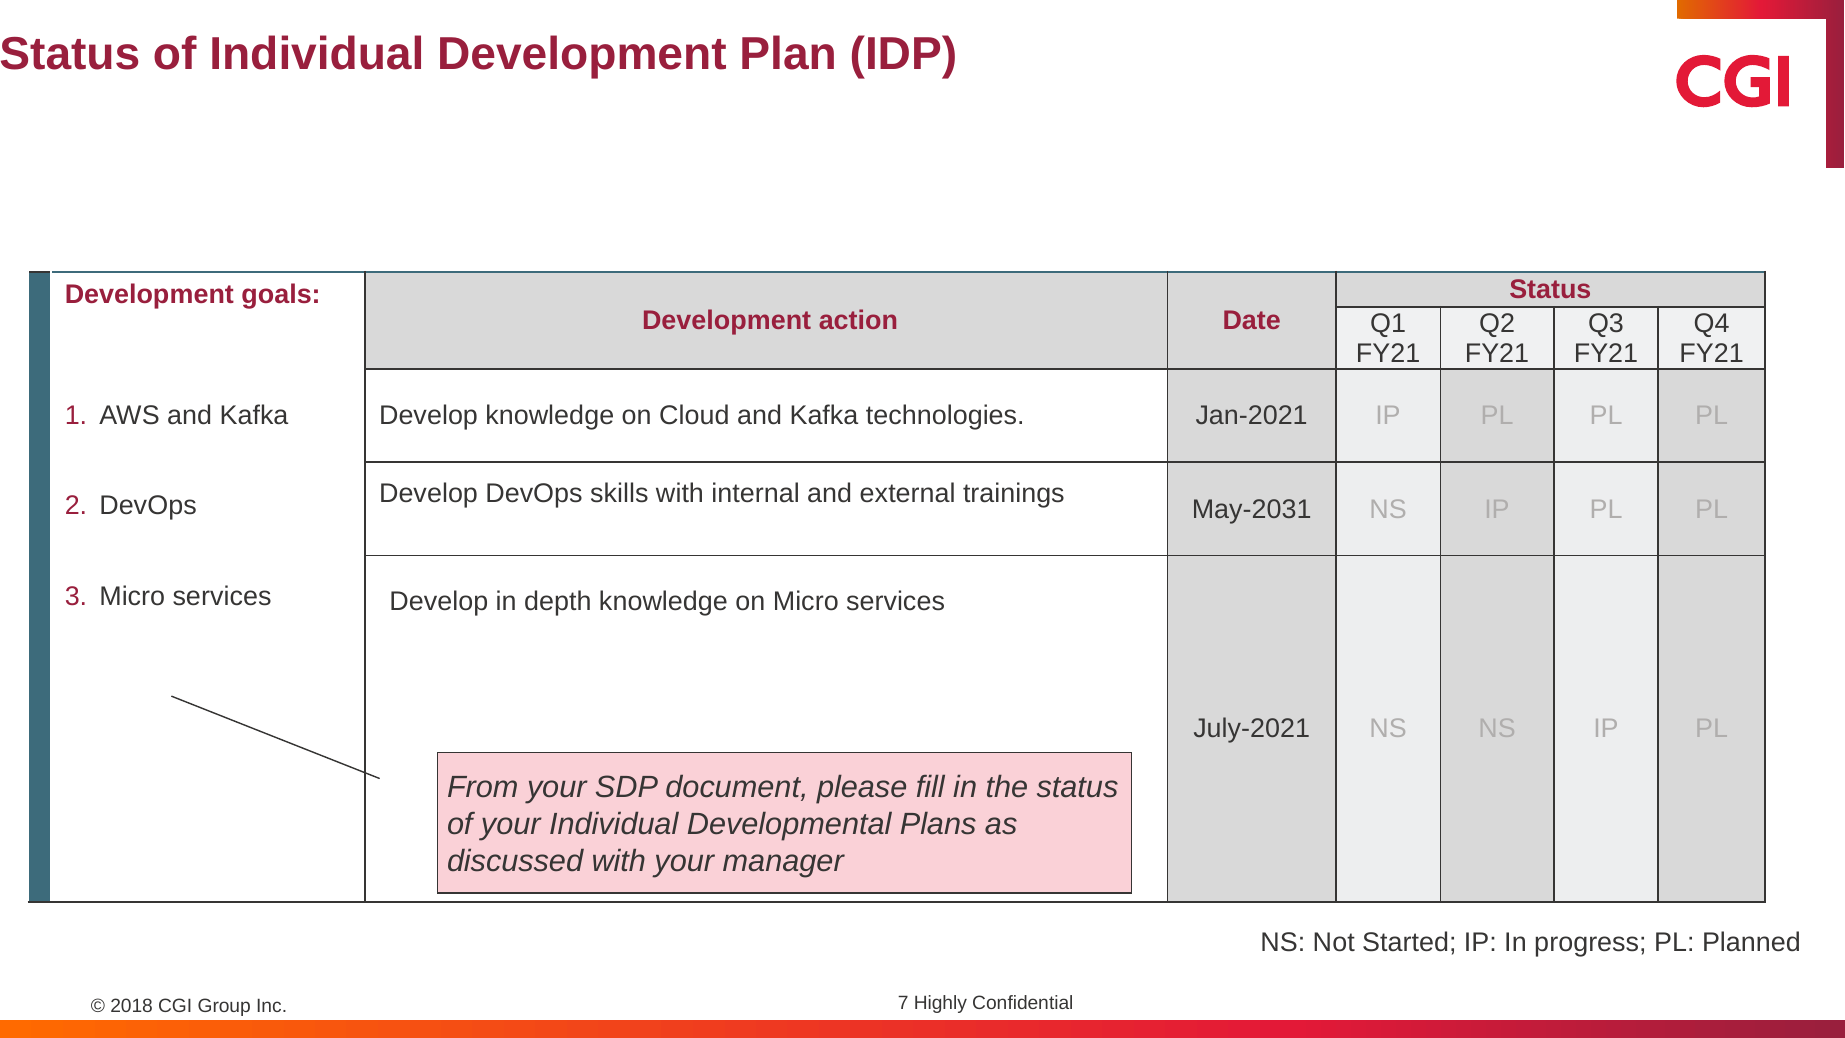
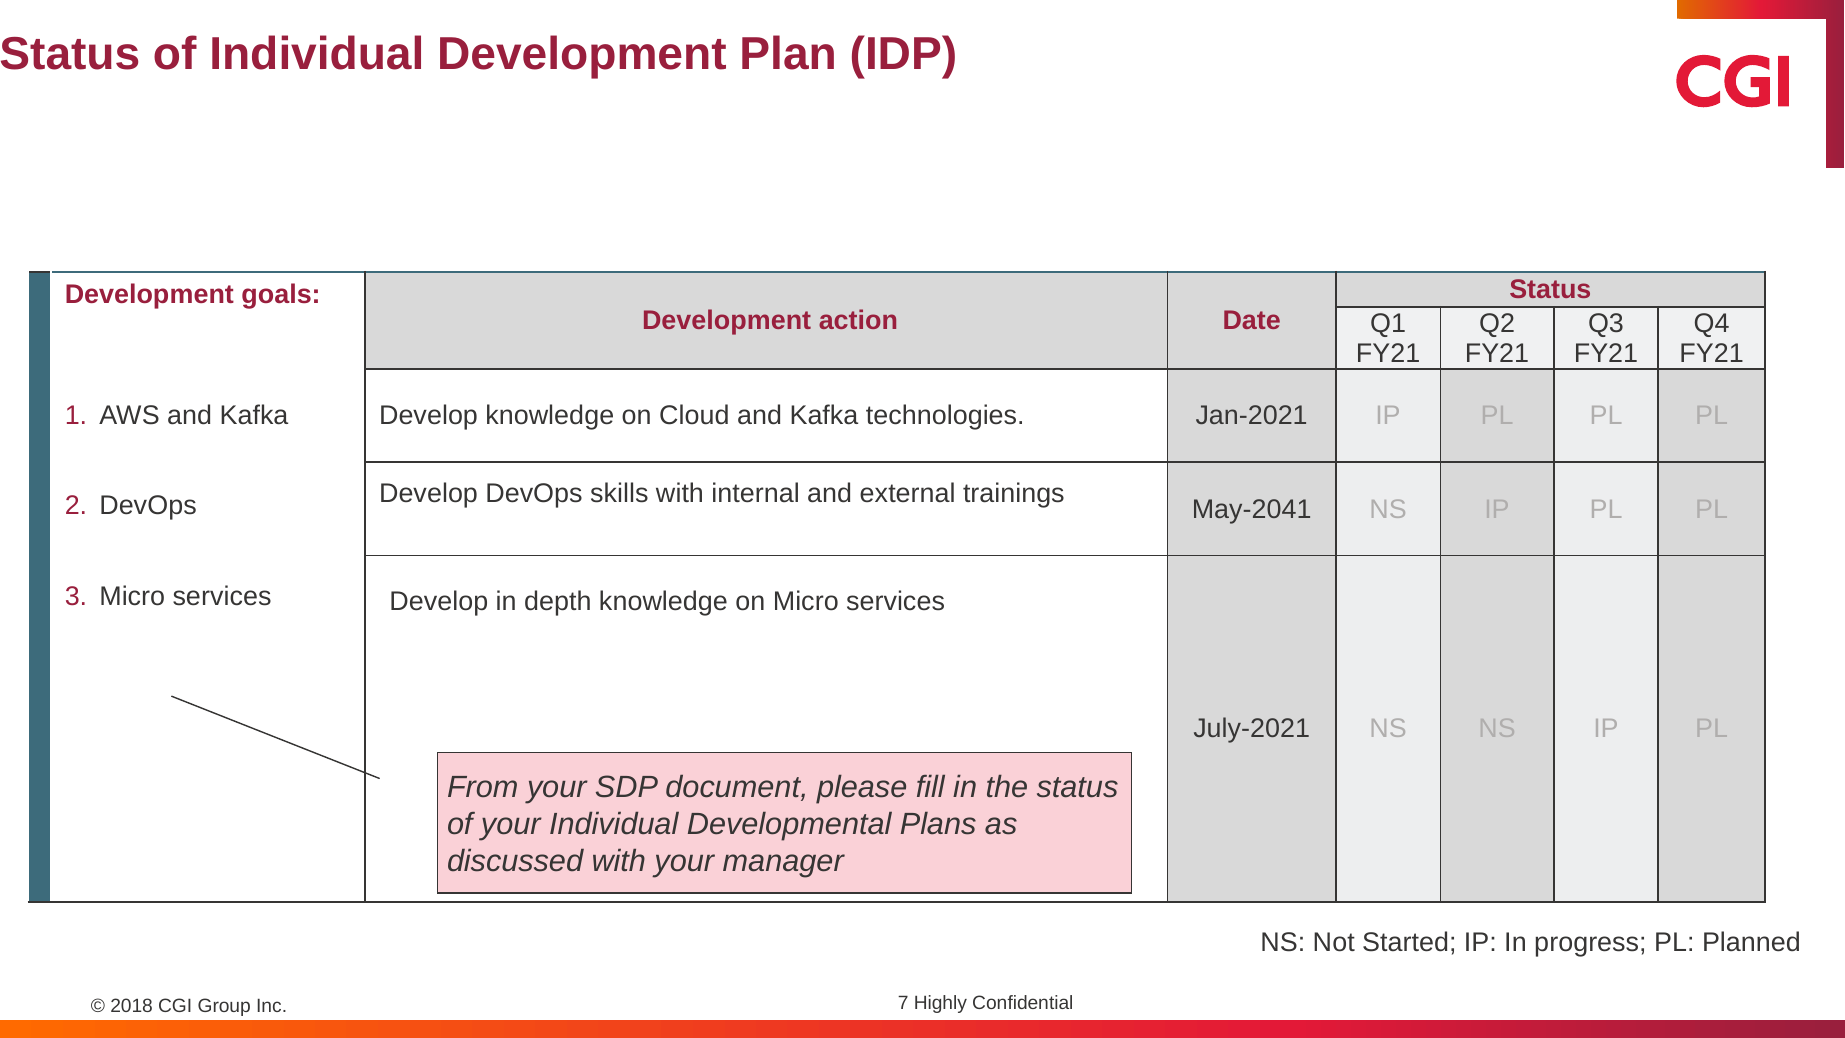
May-2031: May-2031 -> May-2041 (1252, 509)
